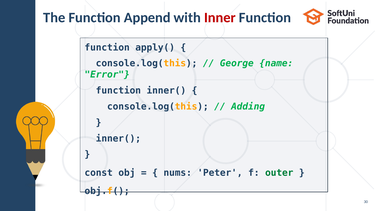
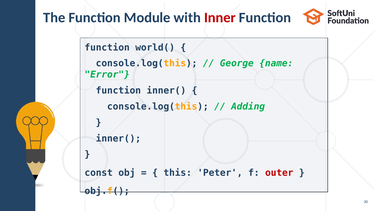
Append: Append -> Module (147, 18)
apply(: apply( -> world( (155, 47)
nums: nums -> this (178, 173)
outer colour: green -> red (279, 173)
